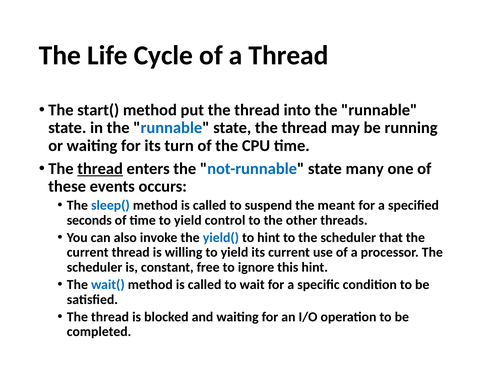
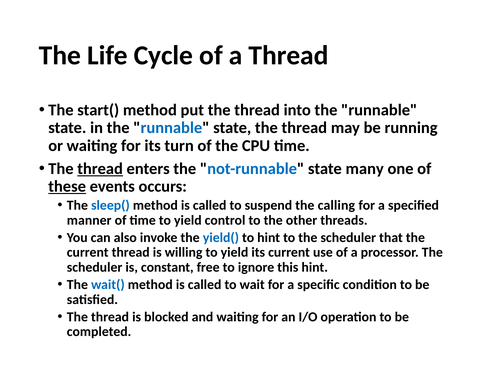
these underline: none -> present (67, 187)
meant: meant -> calling (336, 205)
seconds: seconds -> manner (89, 220)
